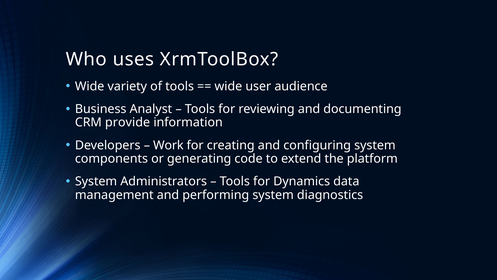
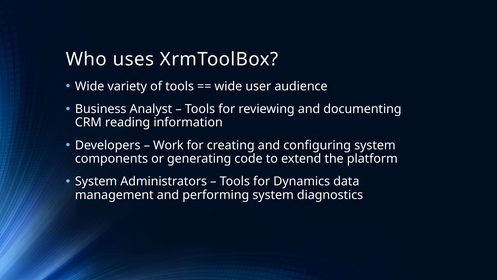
provide: provide -> reading (128, 122)
